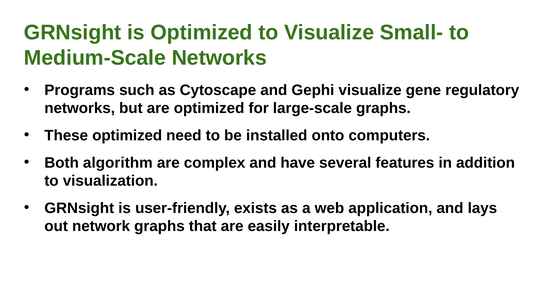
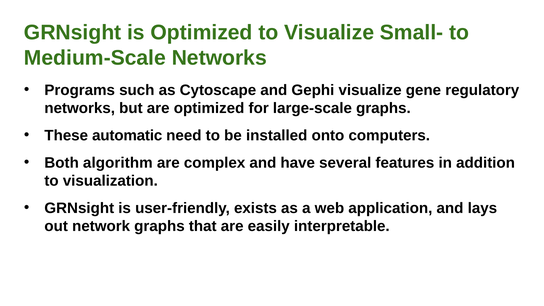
These optimized: optimized -> automatic (127, 136)
